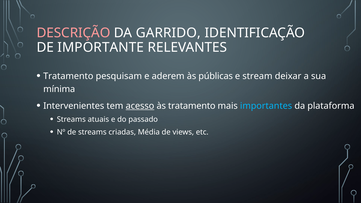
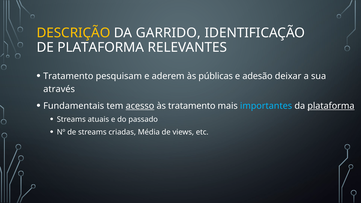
DESCRIÇÃO colour: pink -> yellow (73, 33)
DE IMPORTANTE: IMPORTANTE -> PLATAFORMA (101, 47)
stream: stream -> adesão (257, 76)
mínima: mínima -> através (59, 89)
Intervenientes: Intervenientes -> Fundamentais (74, 106)
plataforma underline: none -> present (331, 106)
